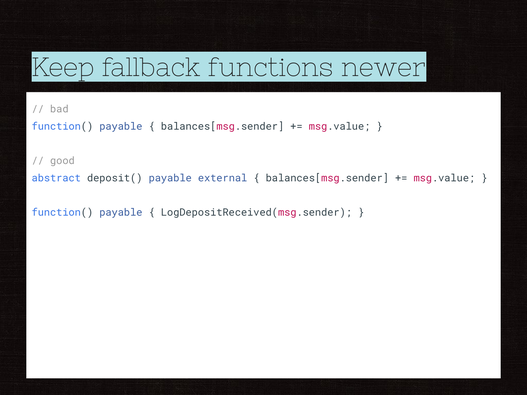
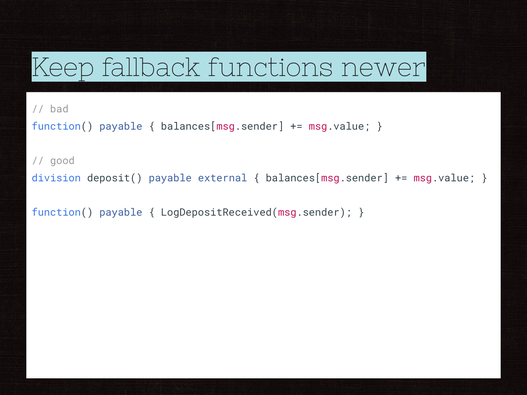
abstract: abstract -> division (56, 178)
